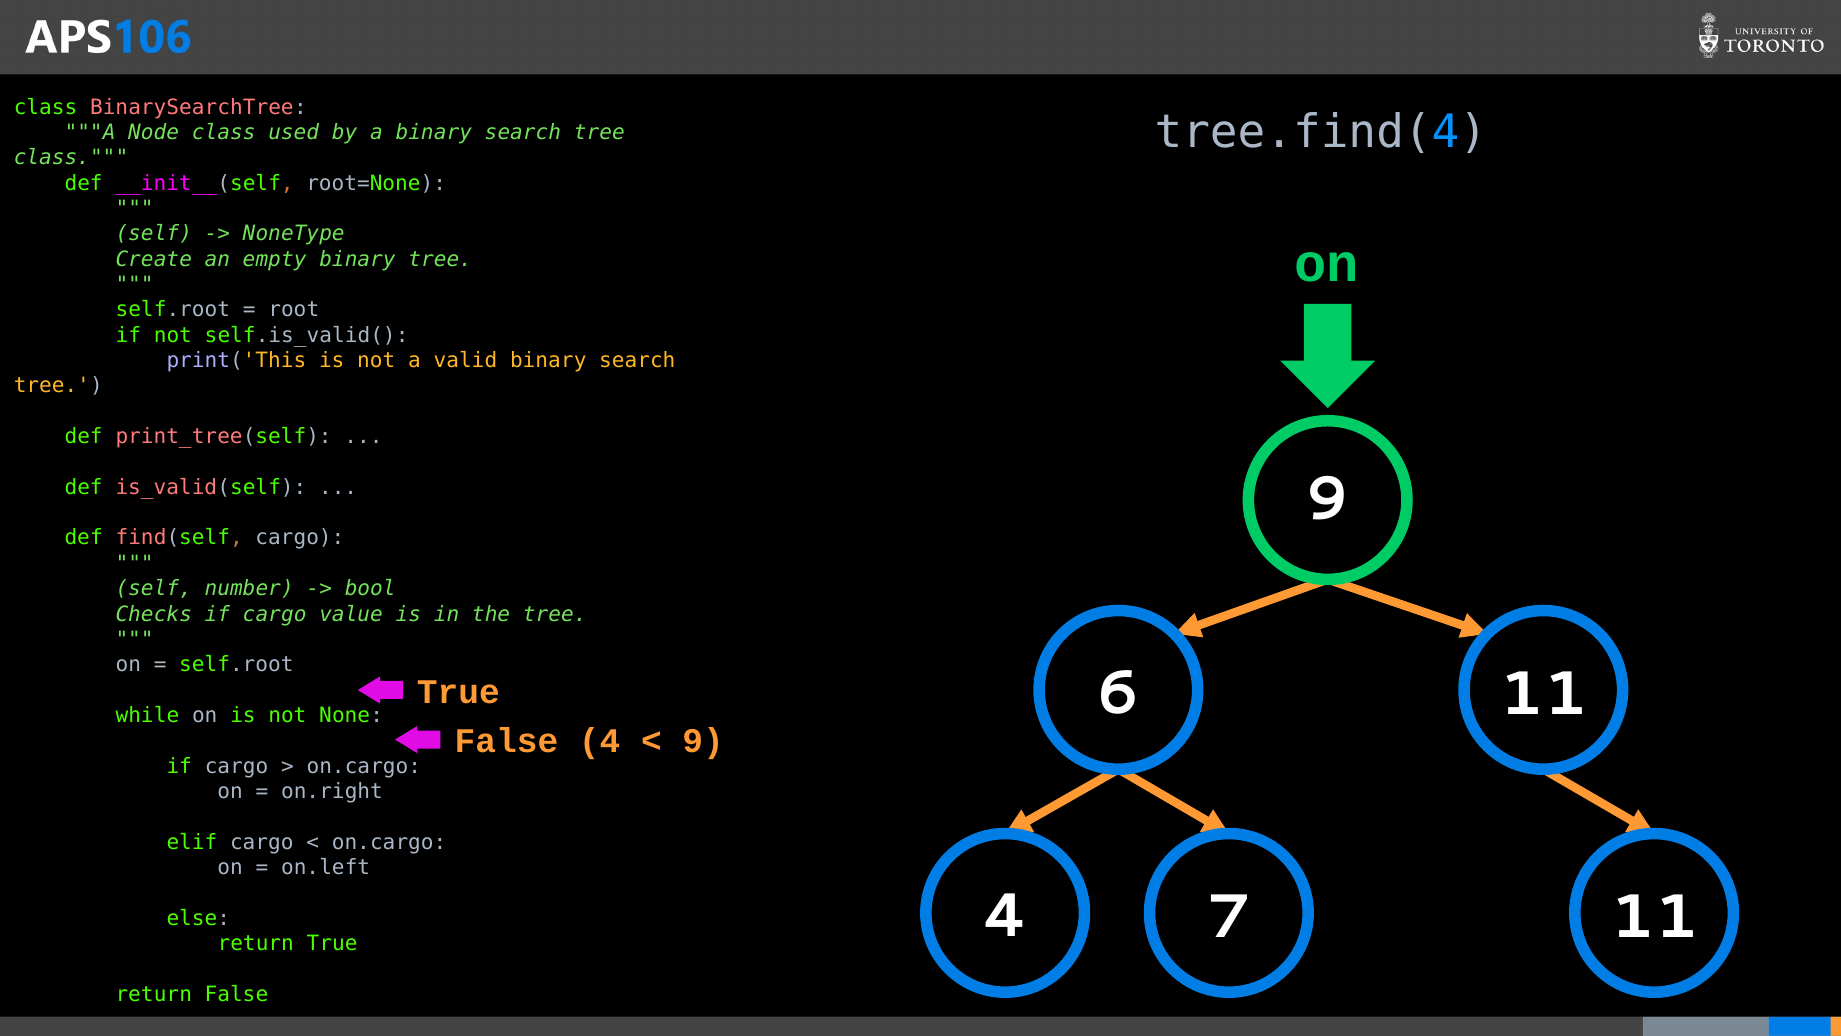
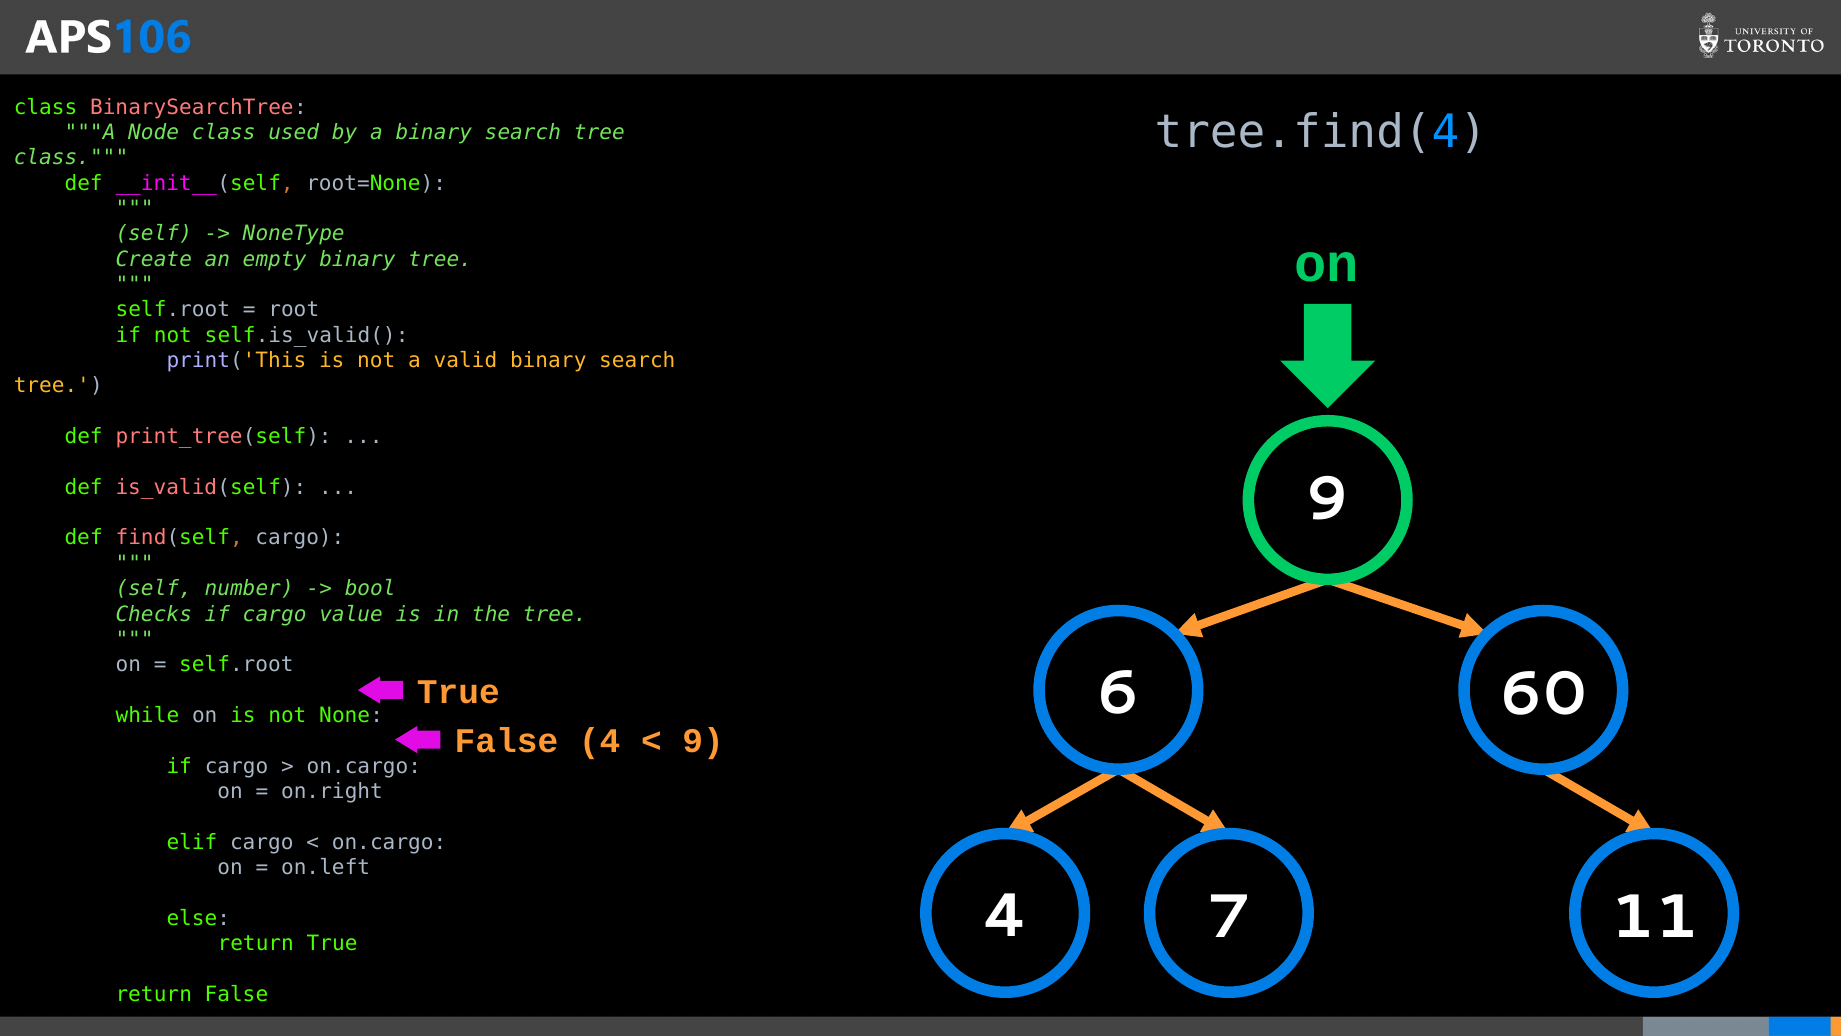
6 11: 11 -> 60 (1543, 694)
